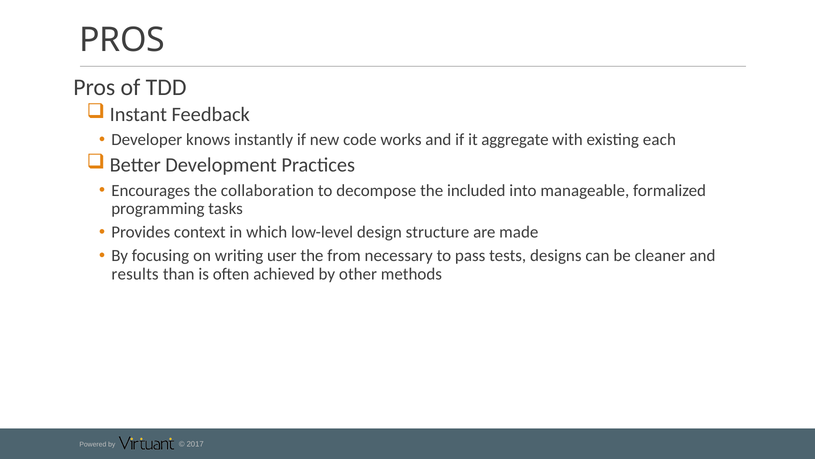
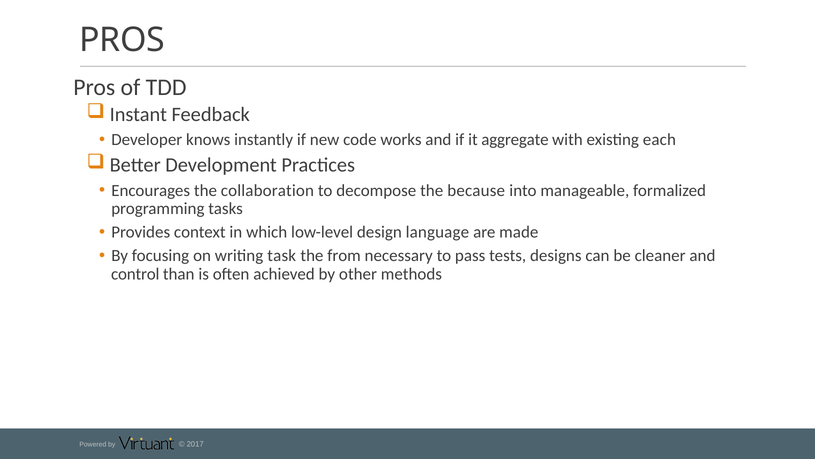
included: included -> because (476, 190)
structure: structure -> language (437, 232)
user: user -> task (282, 255)
results: results -> control (135, 274)
